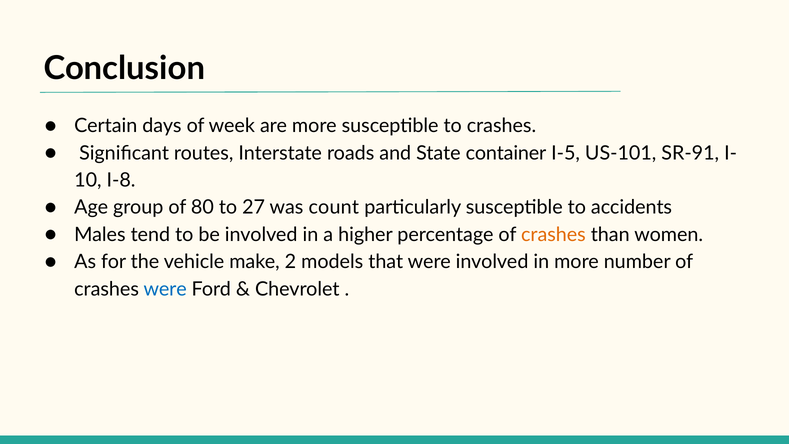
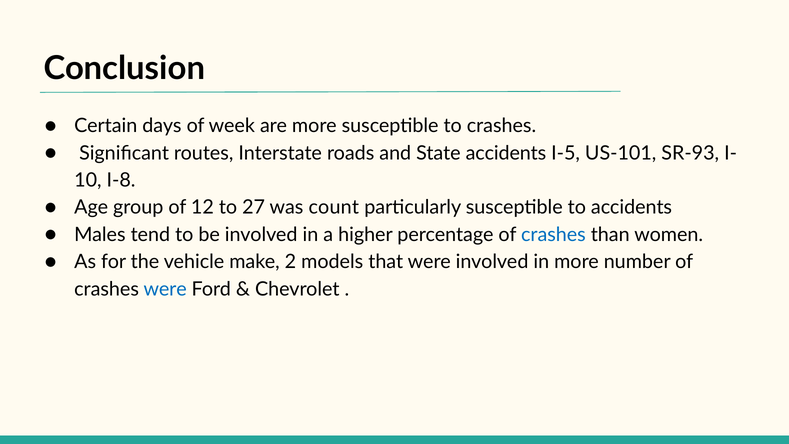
State container: container -> accidents (506, 153)
SR-91: SR-91 -> SR-93 (690, 153)
80: 80 -> 12 (202, 207)
crashes colour: orange -> blue (553, 235)
